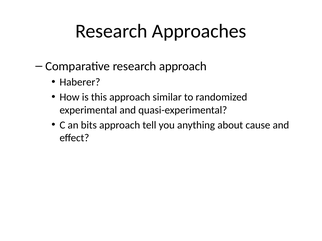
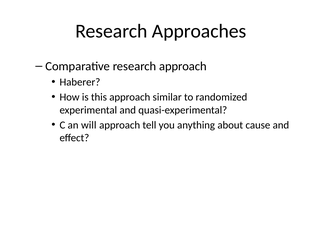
bits: bits -> will (89, 125)
